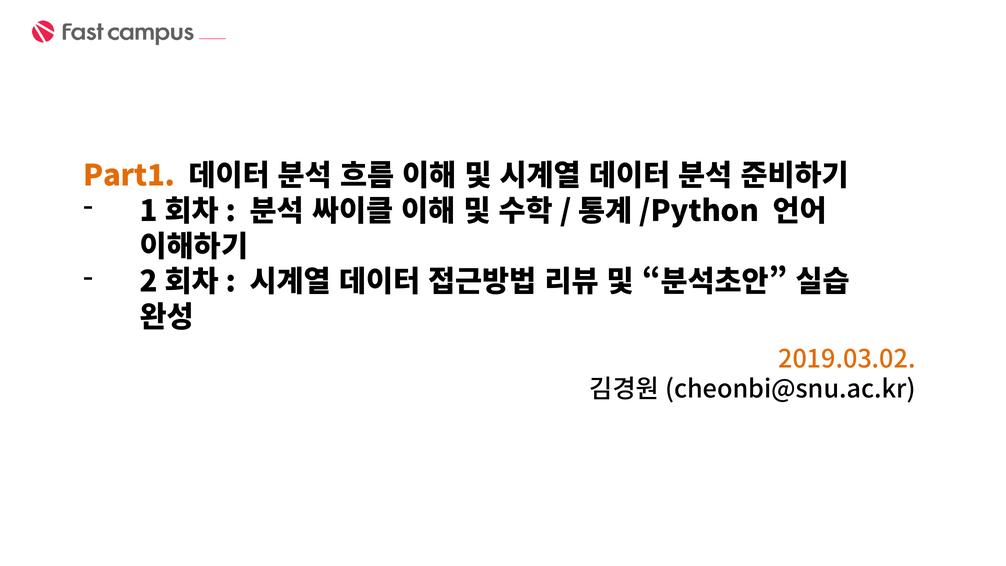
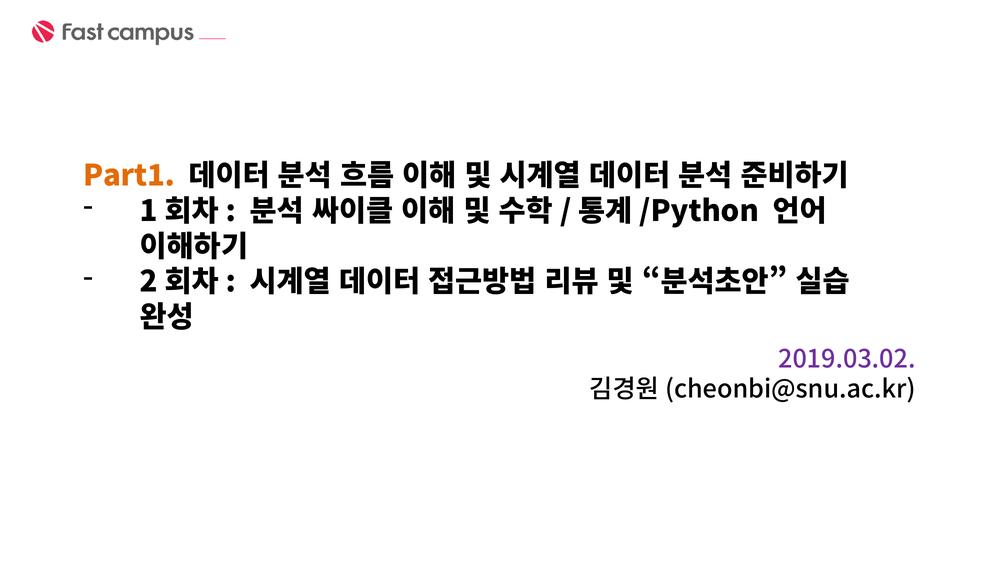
2019.03.02 colour: orange -> purple (847, 359)
